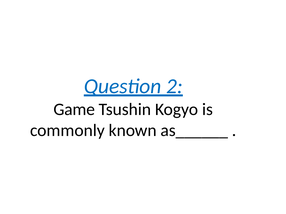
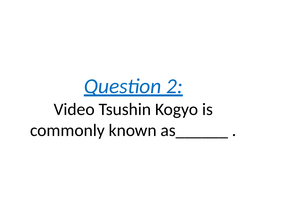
Game: Game -> Video (74, 110)
